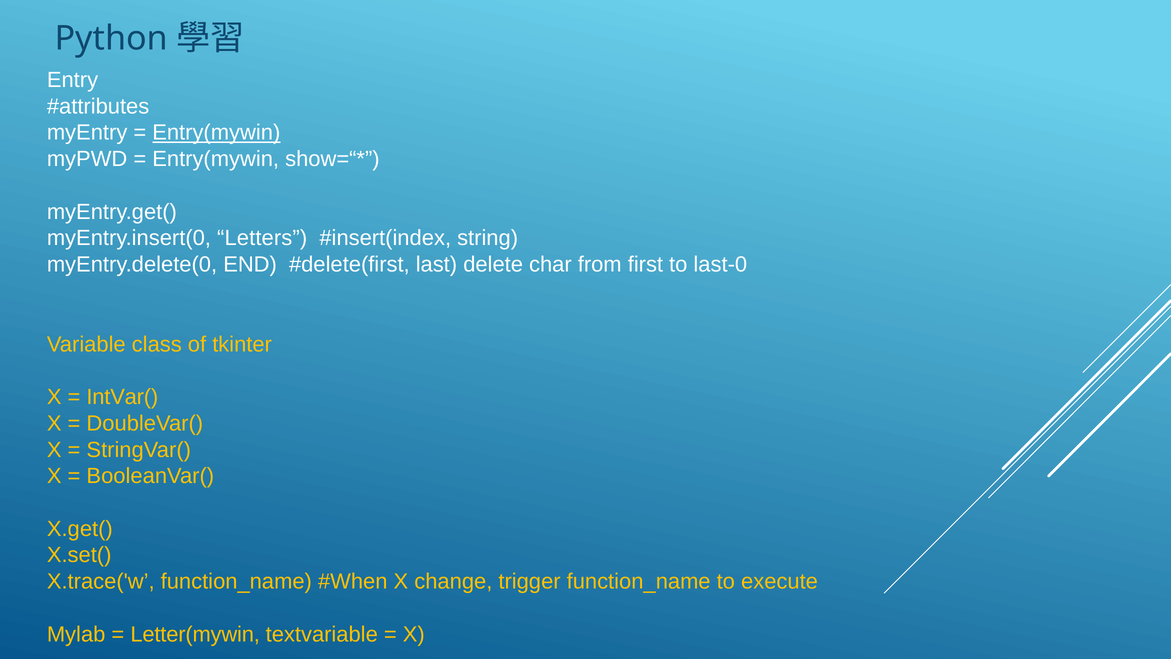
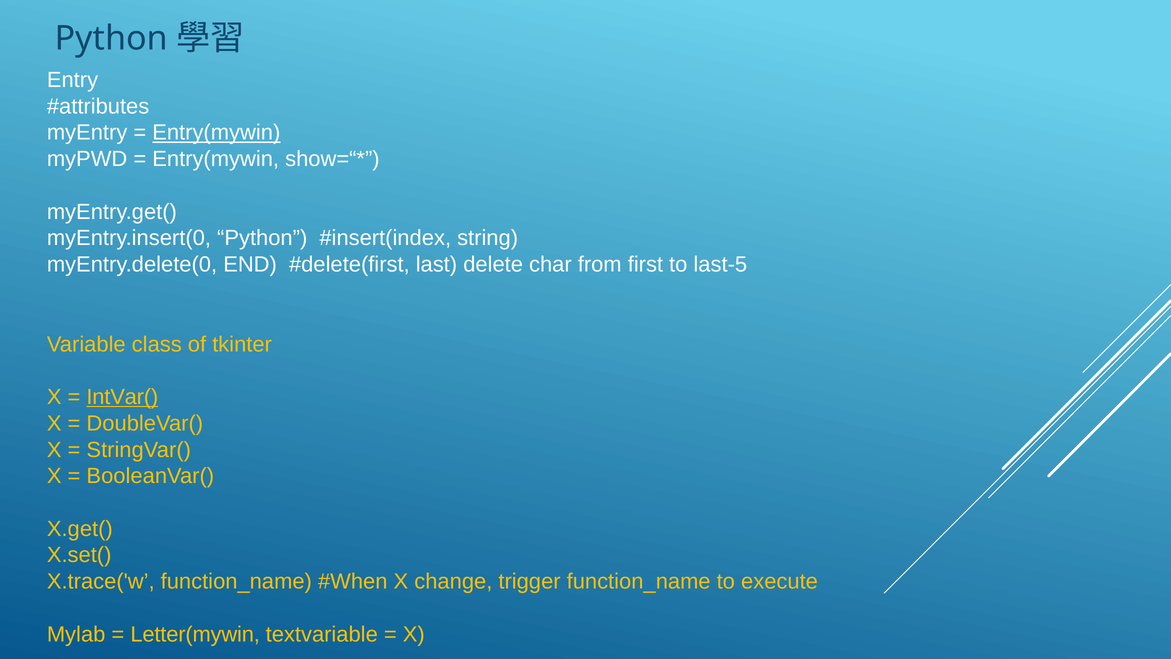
myEntry.insert(0 Letters: Letters -> Python (262, 238)
last-0: last-0 -> last-5 (720, 264)
IntVar( underline: none -> present (122, 397)
